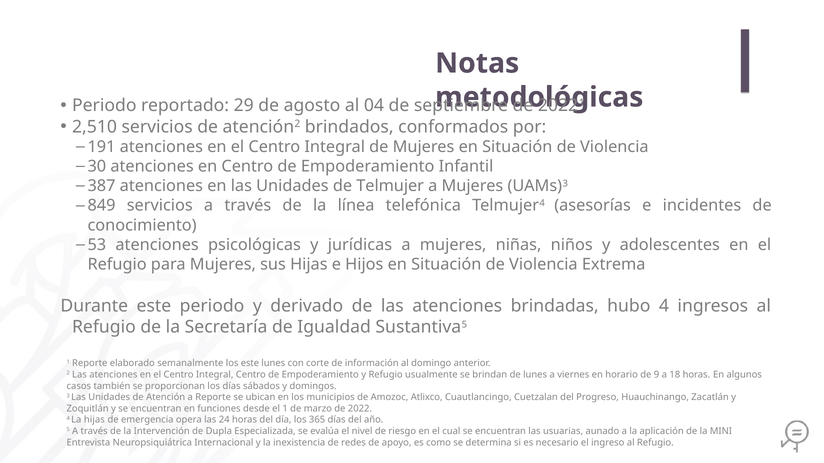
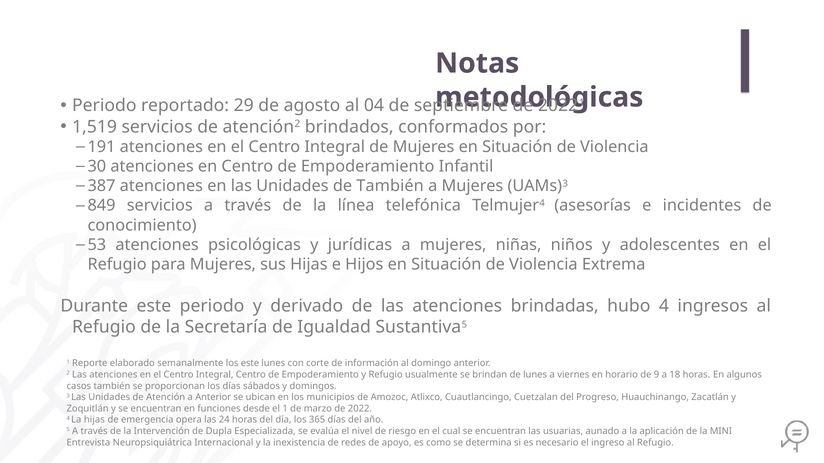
2,510: 2,510 -> 1,519 (95, 127)
de Telmujer: Telmujer -> También (390, 186)
a Reporte: Reporte -> Anterior (213, 398)
